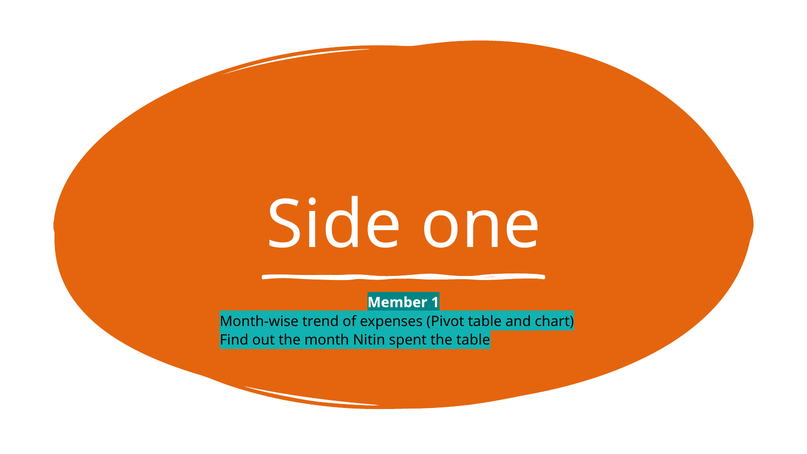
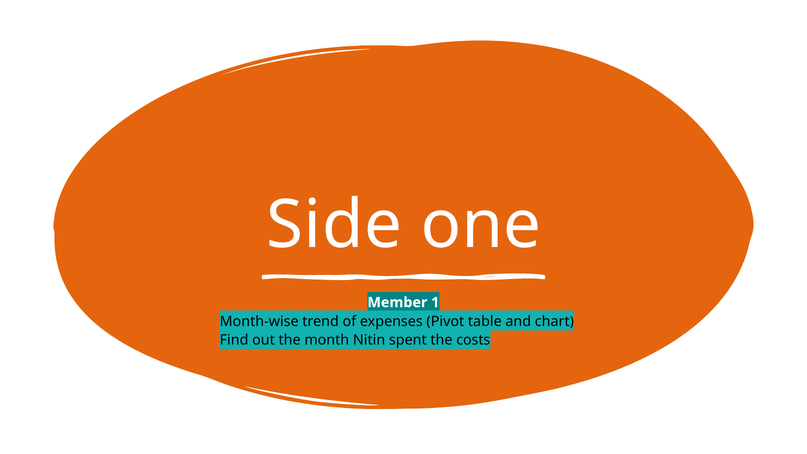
the table: table -> costs (473, 340)
